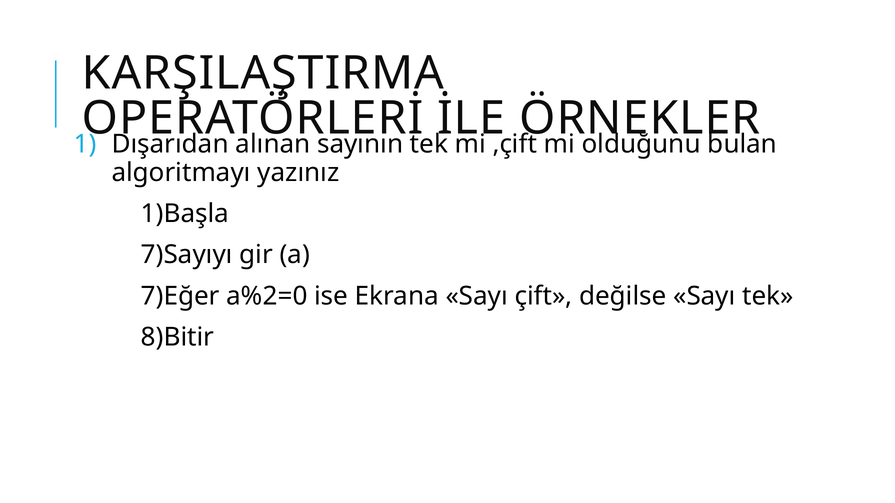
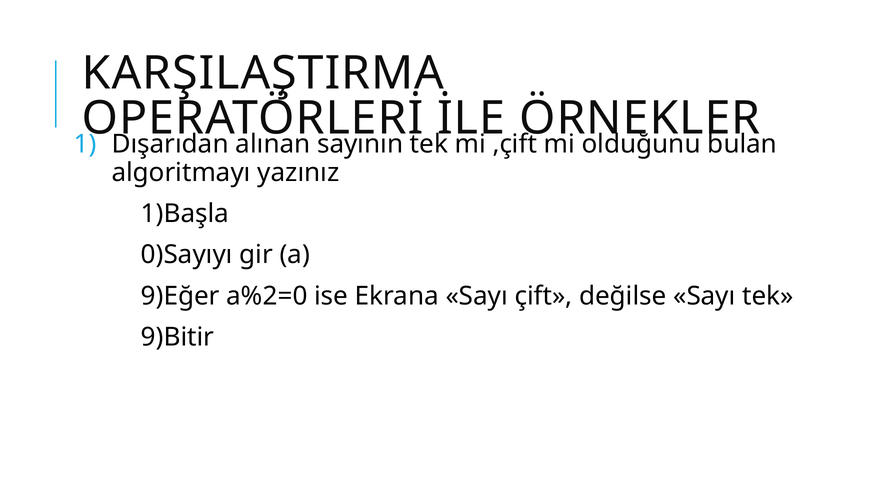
7)Sayıyı: 7)Sayıyı -> 0)Sayıyı (187, 255)
7)Eğer: 7)Eğer -> 9)Eğer (180, 296)
8)Bitir: 8)Bitir -> 9)Bitir (178, 337)
